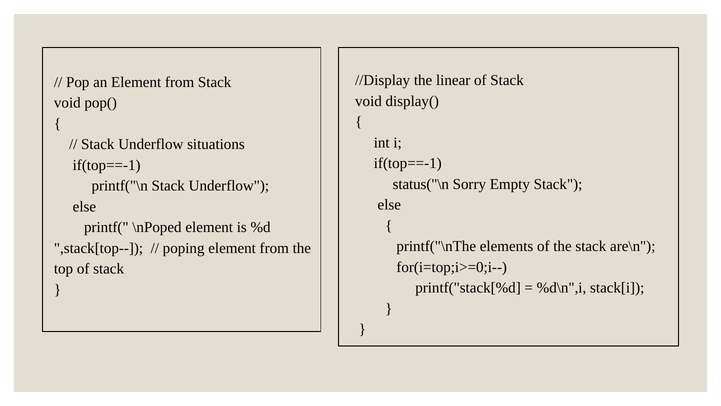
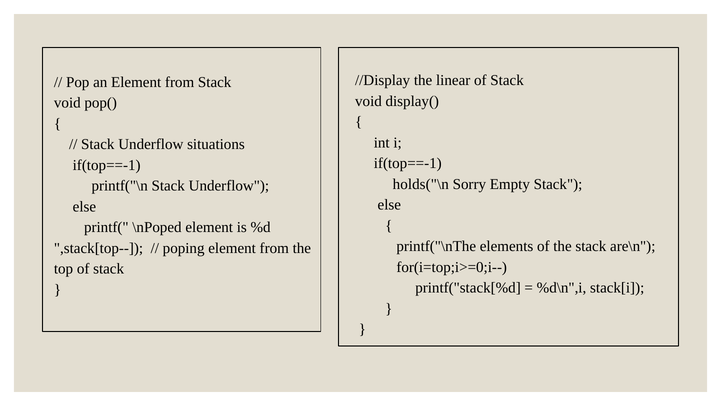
status("\n: status("\n -> holds("\n (421, 184)
